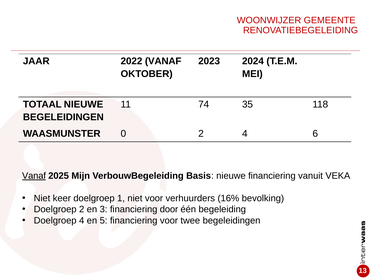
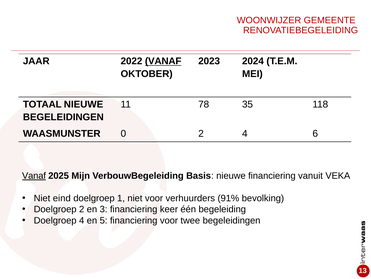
VANAF underline: none -> present (163, 61)
74: 74 -> 78 (204, 104)
keer: keer -> eind (62, 198)
16%: 16% -> 91% (228, 198)
door: door -> keer (169, 209)
